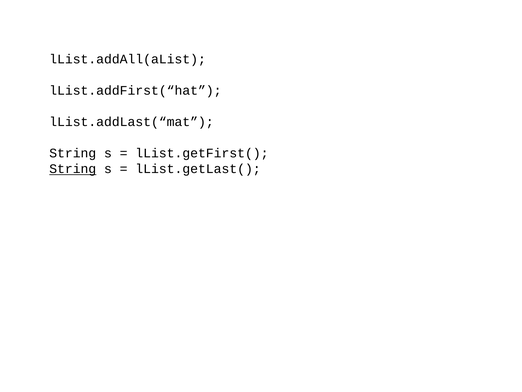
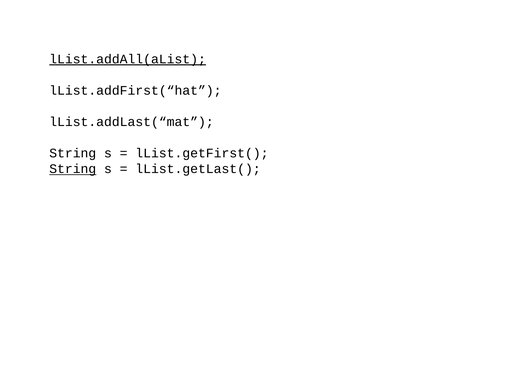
lList.addAll(aList underline: none -> present (128, 59)
